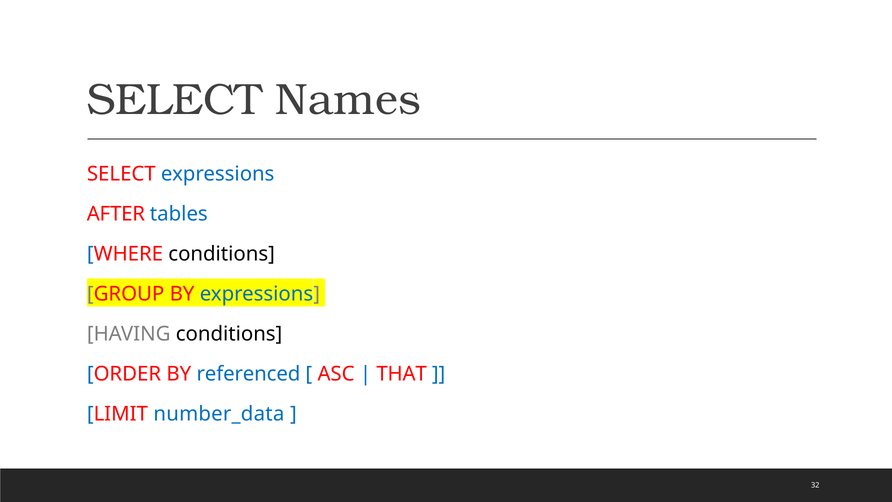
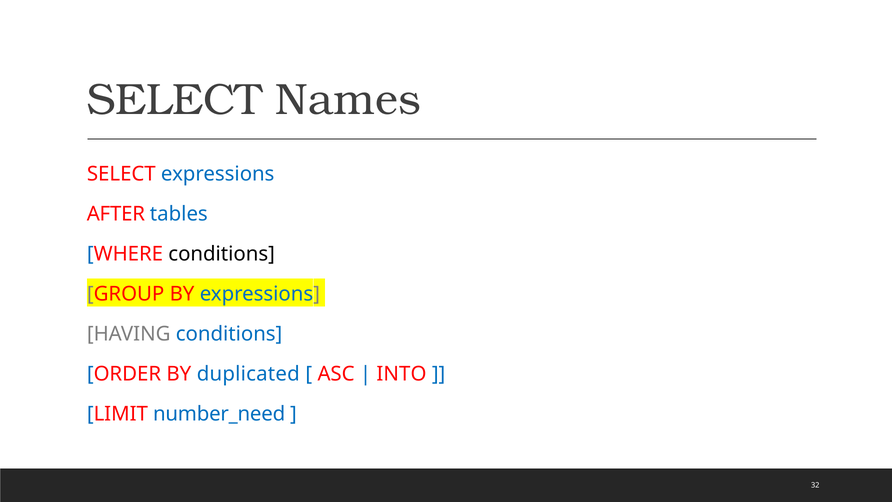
conditions colour: black -> blue (229, 334)
referenced: referenced -> duplicated (248, 374)
THAT: THAT -> INTO (401, 374)
number_data: number_data -> number_need (219, 414)
